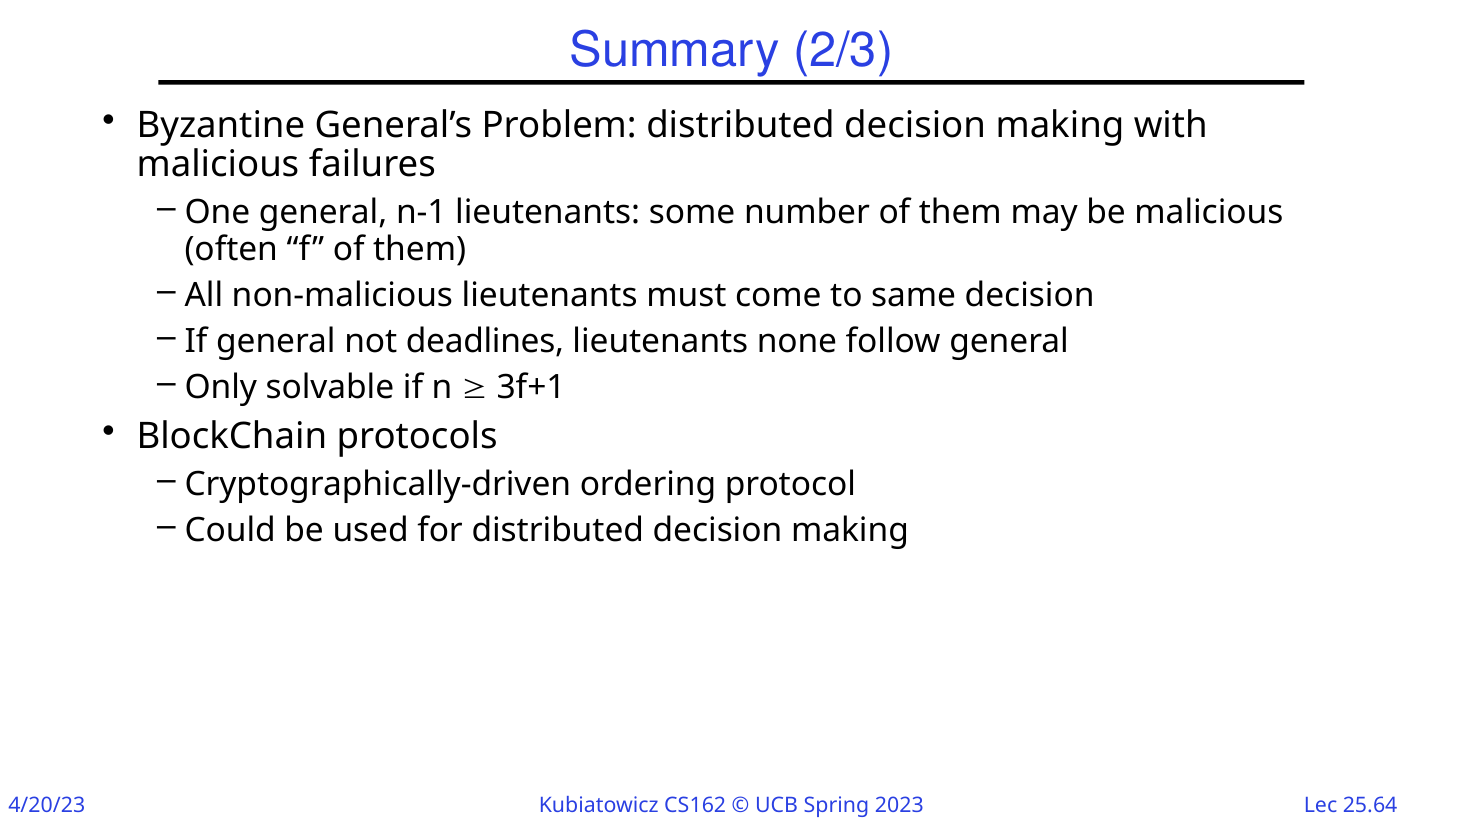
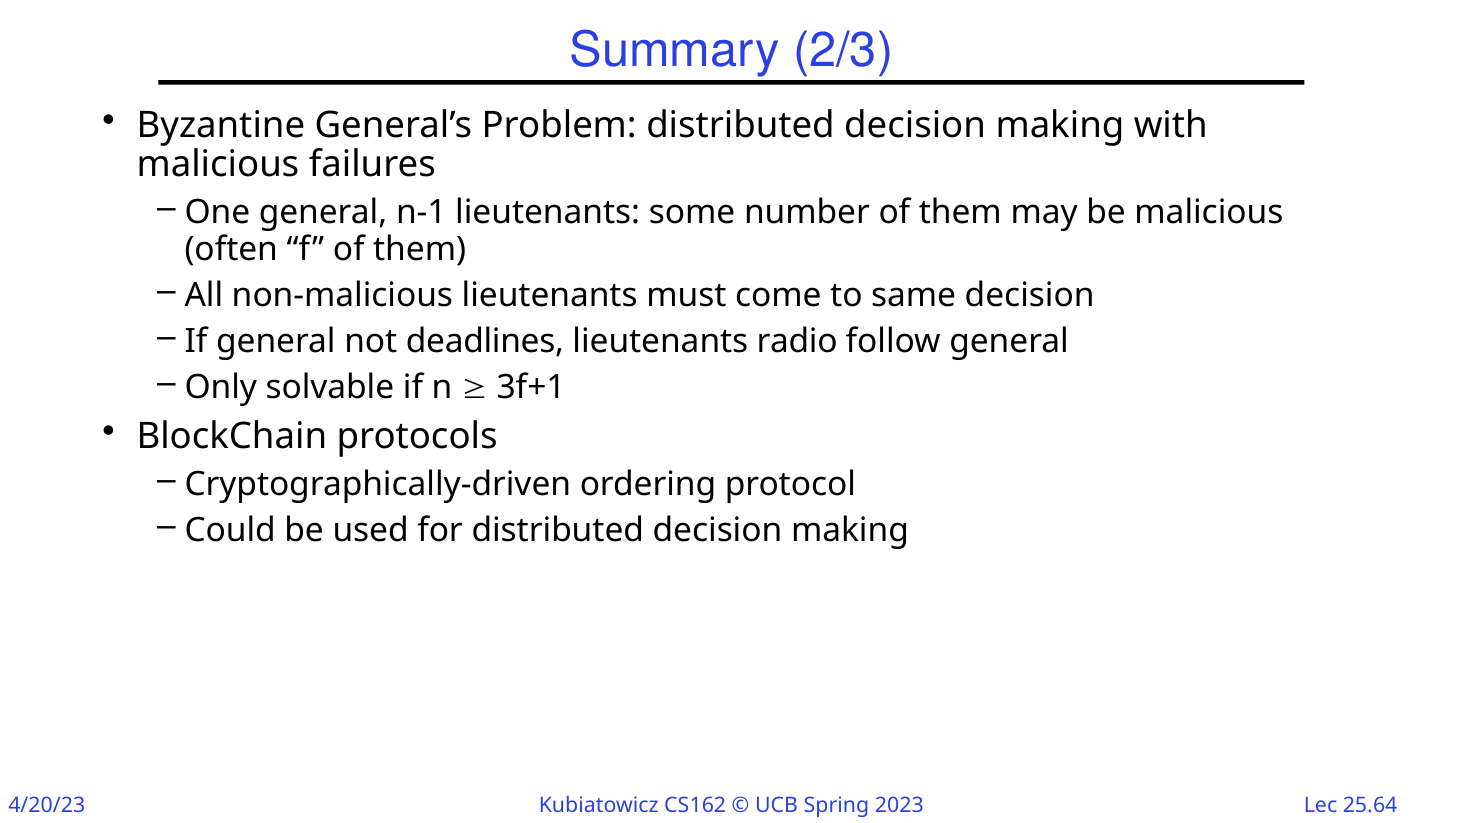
none: none -> radio (797, 341)
